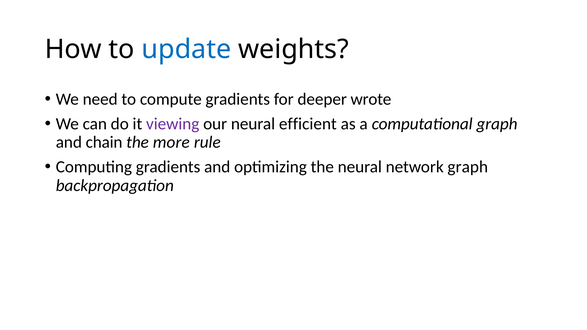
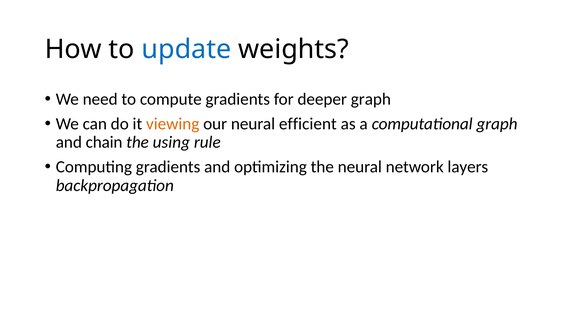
deeper wrote: wrote -> graph (371, 99)
viewing colour: purple -> orange (173, 124)
more: more -> using (171, 142)
network graph: graph -> layers (468, 167)
